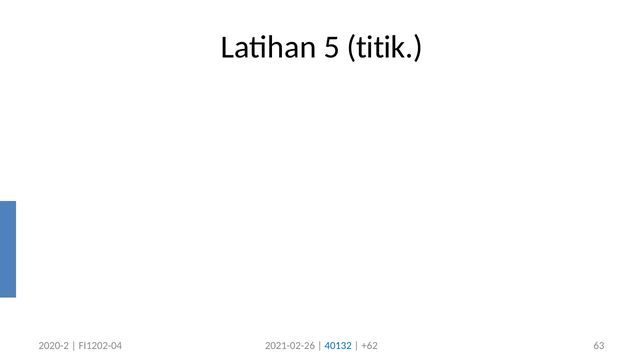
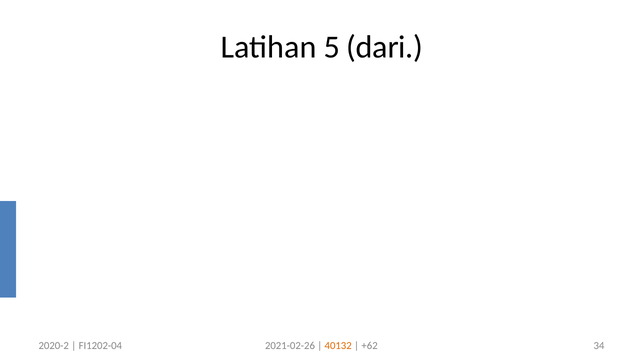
titik: titik -> dari (385, 47)
40132 colour: blue -> orange (338, 346)
63: 63 -> 34 (599, 345)
